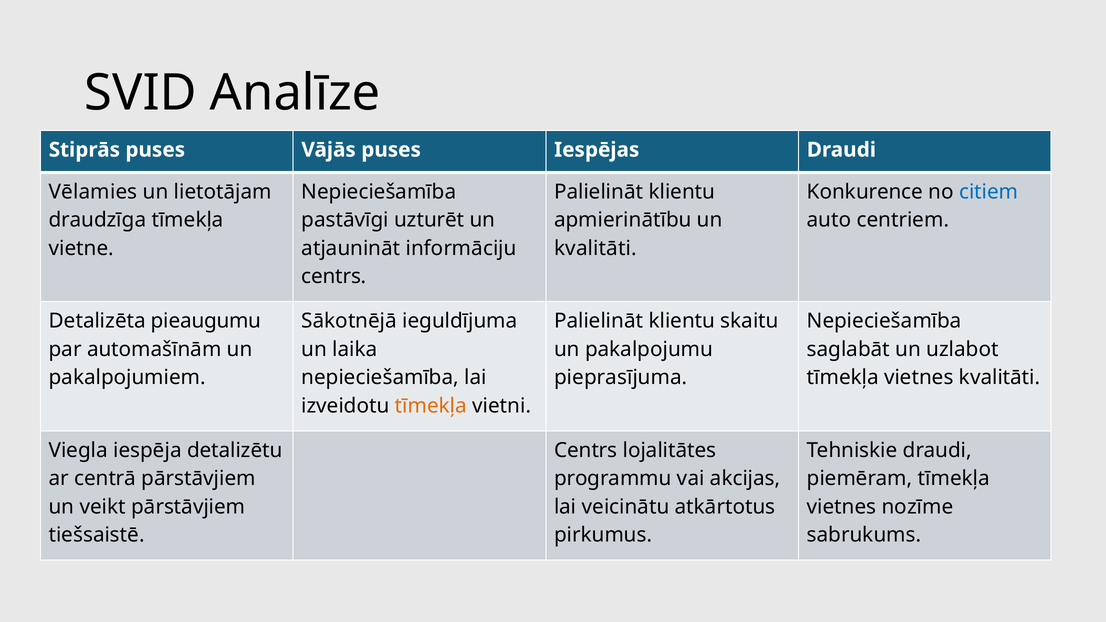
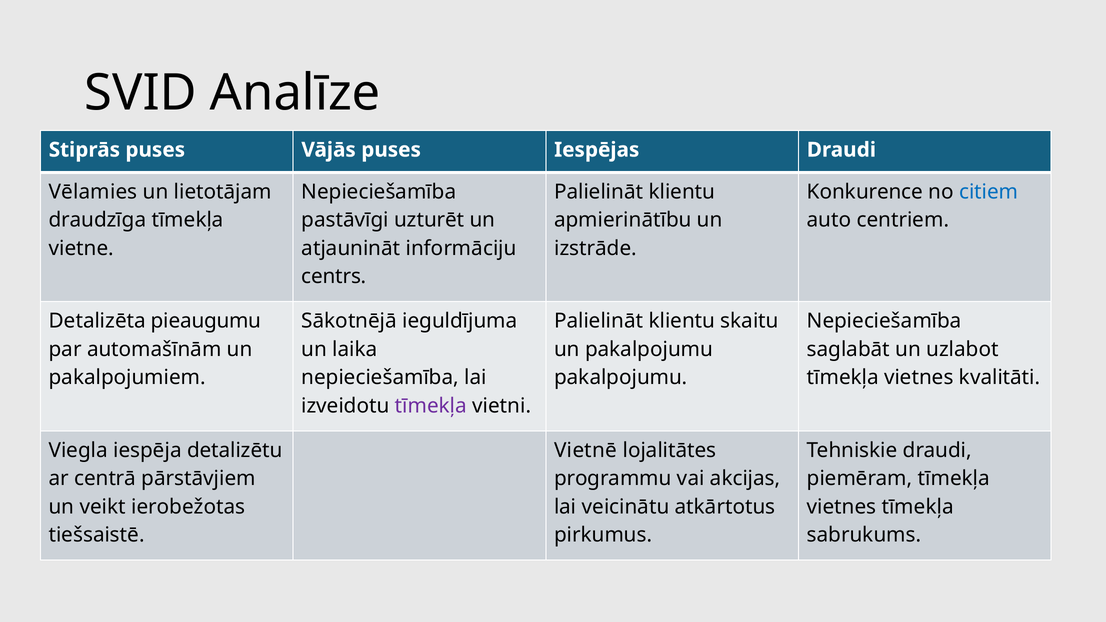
kvalitāti: kvalitāti -> izstrāde (596, 248)
pieprasījuma: pieprasījuma -> pakalpojumu (621, 378)
tīmekļa colour: orange -> purple (431, 406)
Centrs: Centrs -> Vietnē (586, 450)
veikt pārstāvjiem: pārstāvjiem -> ierobežotas (188, 507)
vietnes nozīme: nozīme -> tīmekļa (918, 507)
